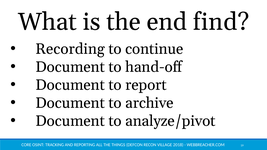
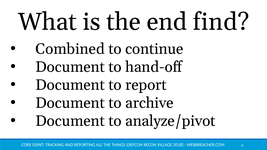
Recording: Recording -> Combined (70, 49)
